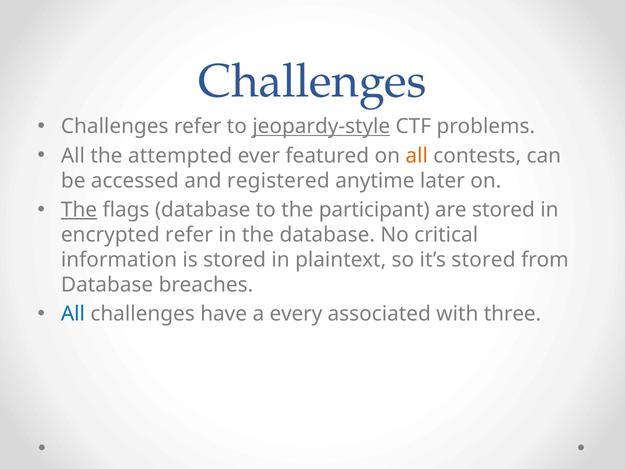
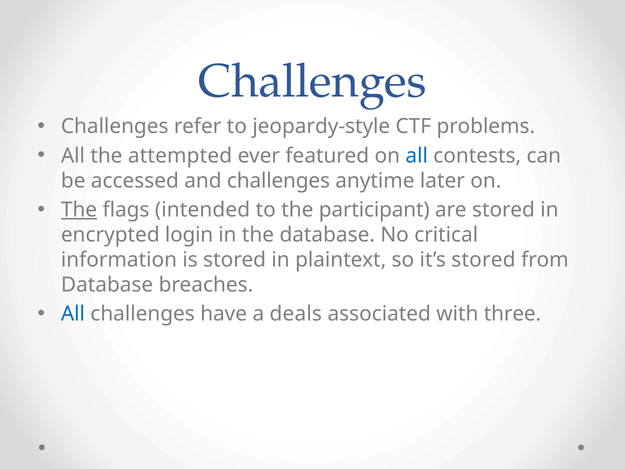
jeopardy-style underline: present -> none (321, 126)
all colour: orange -> blue (417, 156)
and registered: registered -> challenges (279, 181)
flags database: database -> intended (203, 210)
encrypted refer: refer -> login (189, 235)
every: every -> deals (296, 314)
